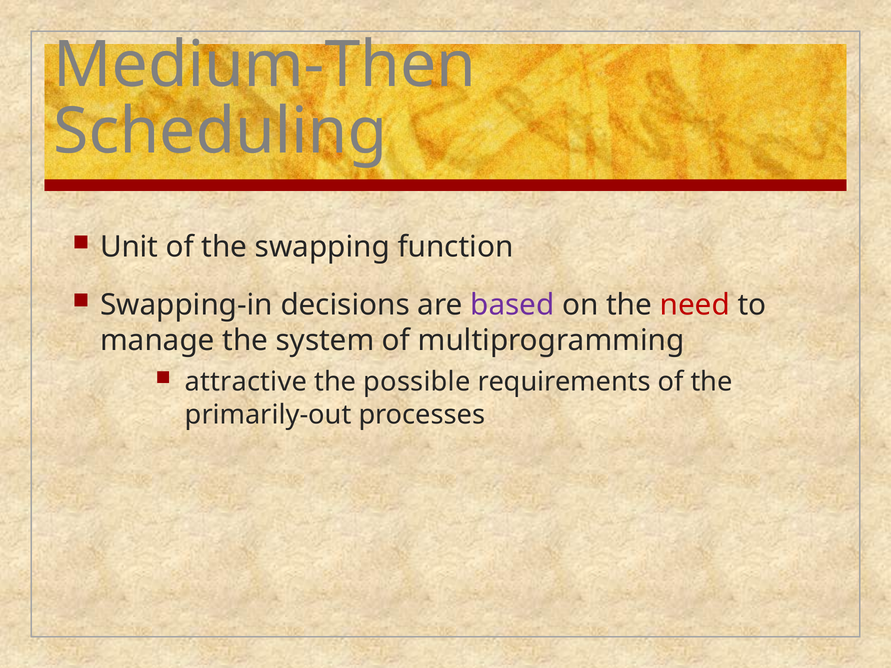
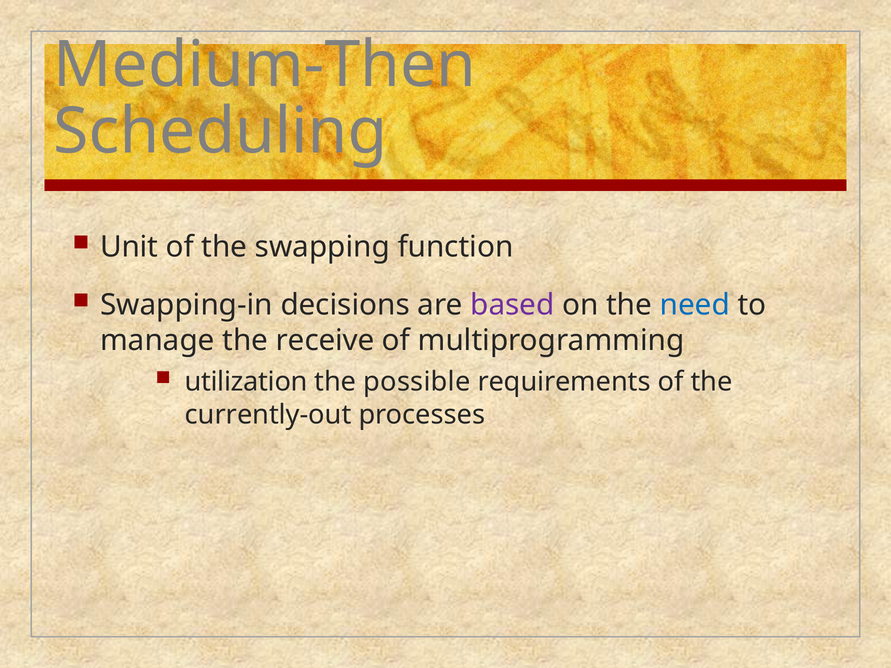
need colour: red -> blue (695, 305)
system: system -> receive (325, 341)
attractive: attractive -> utilization (246, 382)
primarily-out: primarily-out -> currently-out (268, 415)
